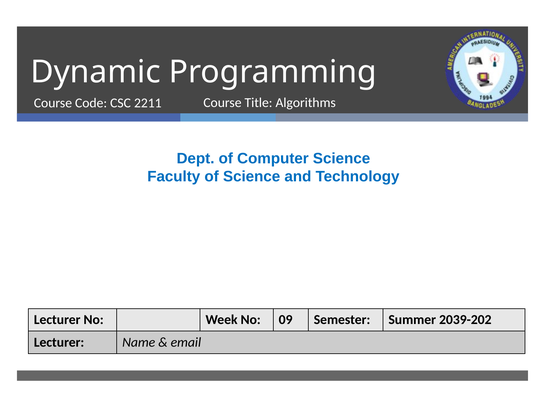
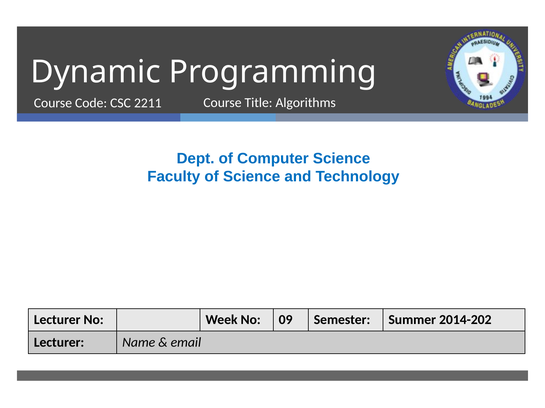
2039-202: 2039-202 -> 2014-202 (465, 320)
